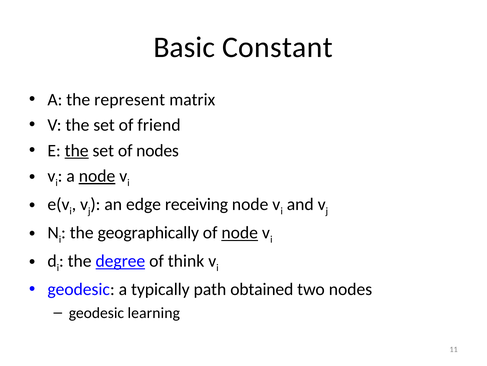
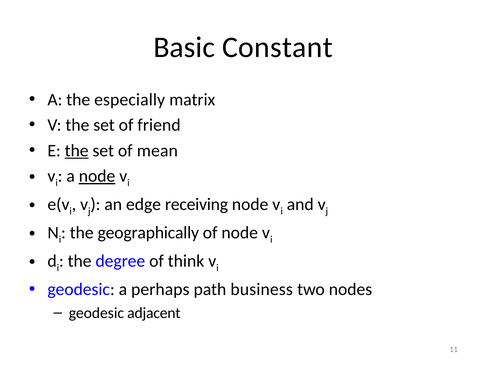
represent: represent -> especially (130, 99)
of nodes: nodes -> mean (157, 150)
node underline: present -> none (240, 232)
degree underline: present -> none (120, 261)
typically: typically -> perhaps (160, 289)
obtained: obtained -> business (262, 289)
learning: learning -> adjacent (154, 312)
